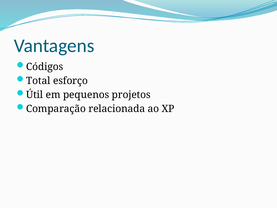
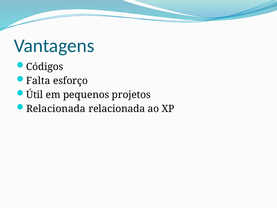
Total: Total -> Falta (38, 81)
Comparação: Comparação -> Relacionada (56, 109)
